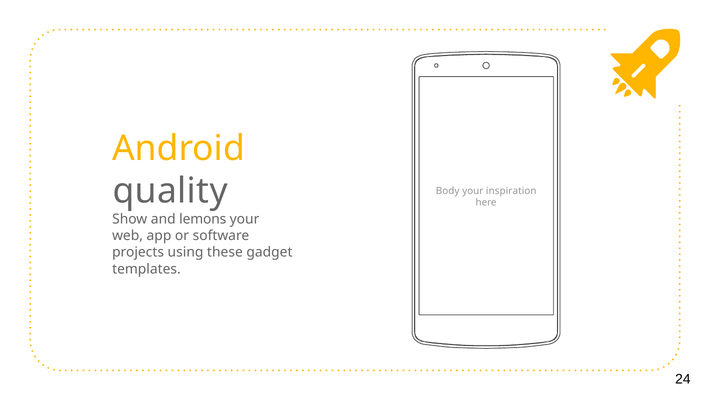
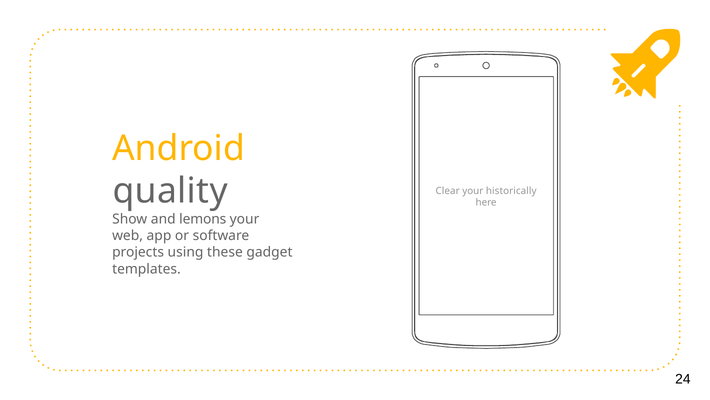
Body: Body -> Clear (448, 191)
inspiration: inspiration -> historically (511, 191)
